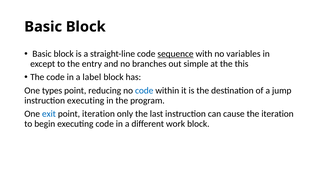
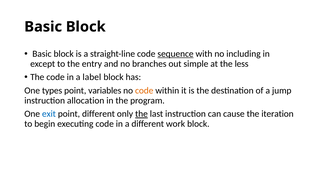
variables: variables -> including (243, 54)
this: this -> less (242, 64)
reducing: reducing -> variables (105, 91)
code colour: blue -> orange (144, 91)
instruction executing: executing -> allocation (86, 101)
point iteration: iteration -> different (98, 114)
the underline: none -> present (141, 114)
